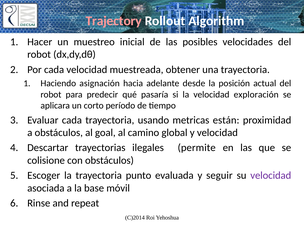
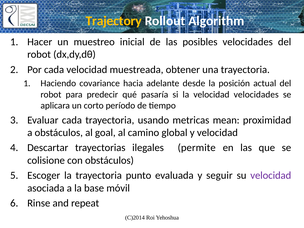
Trajectory colour: pink -> yellow (114, 21)
asignación: asignación -> covariance (100, 83)
velocidad exploración: exploración -> velocidades (256, 95)
están: están -> mean (226, 120)
